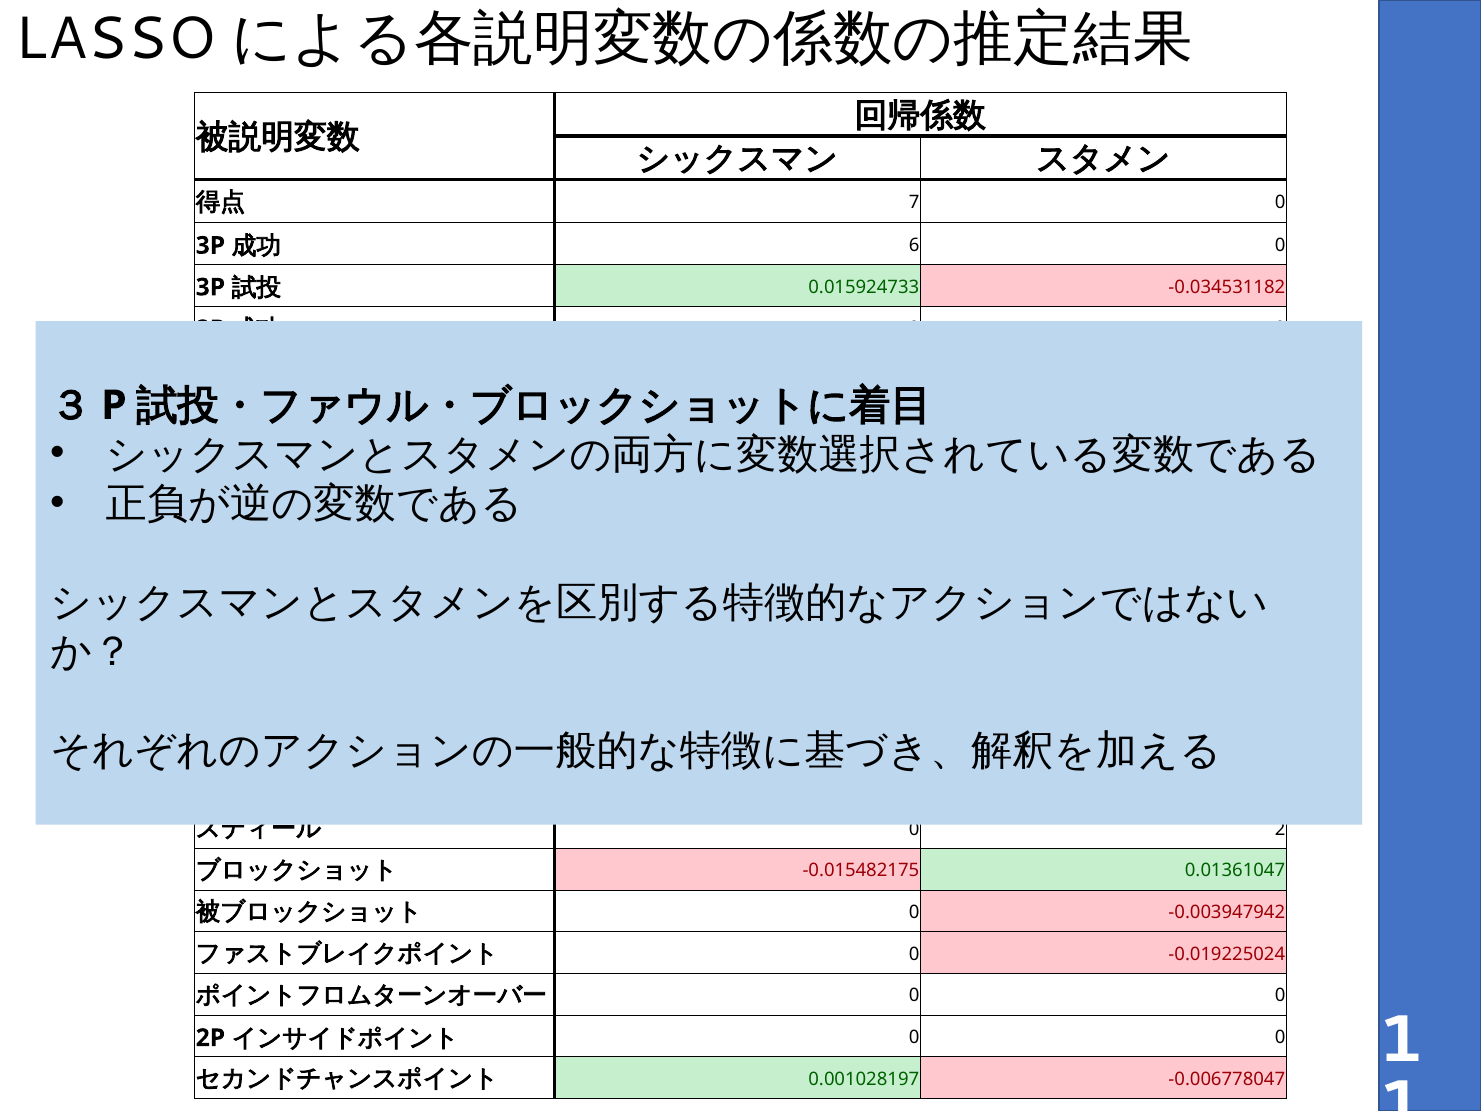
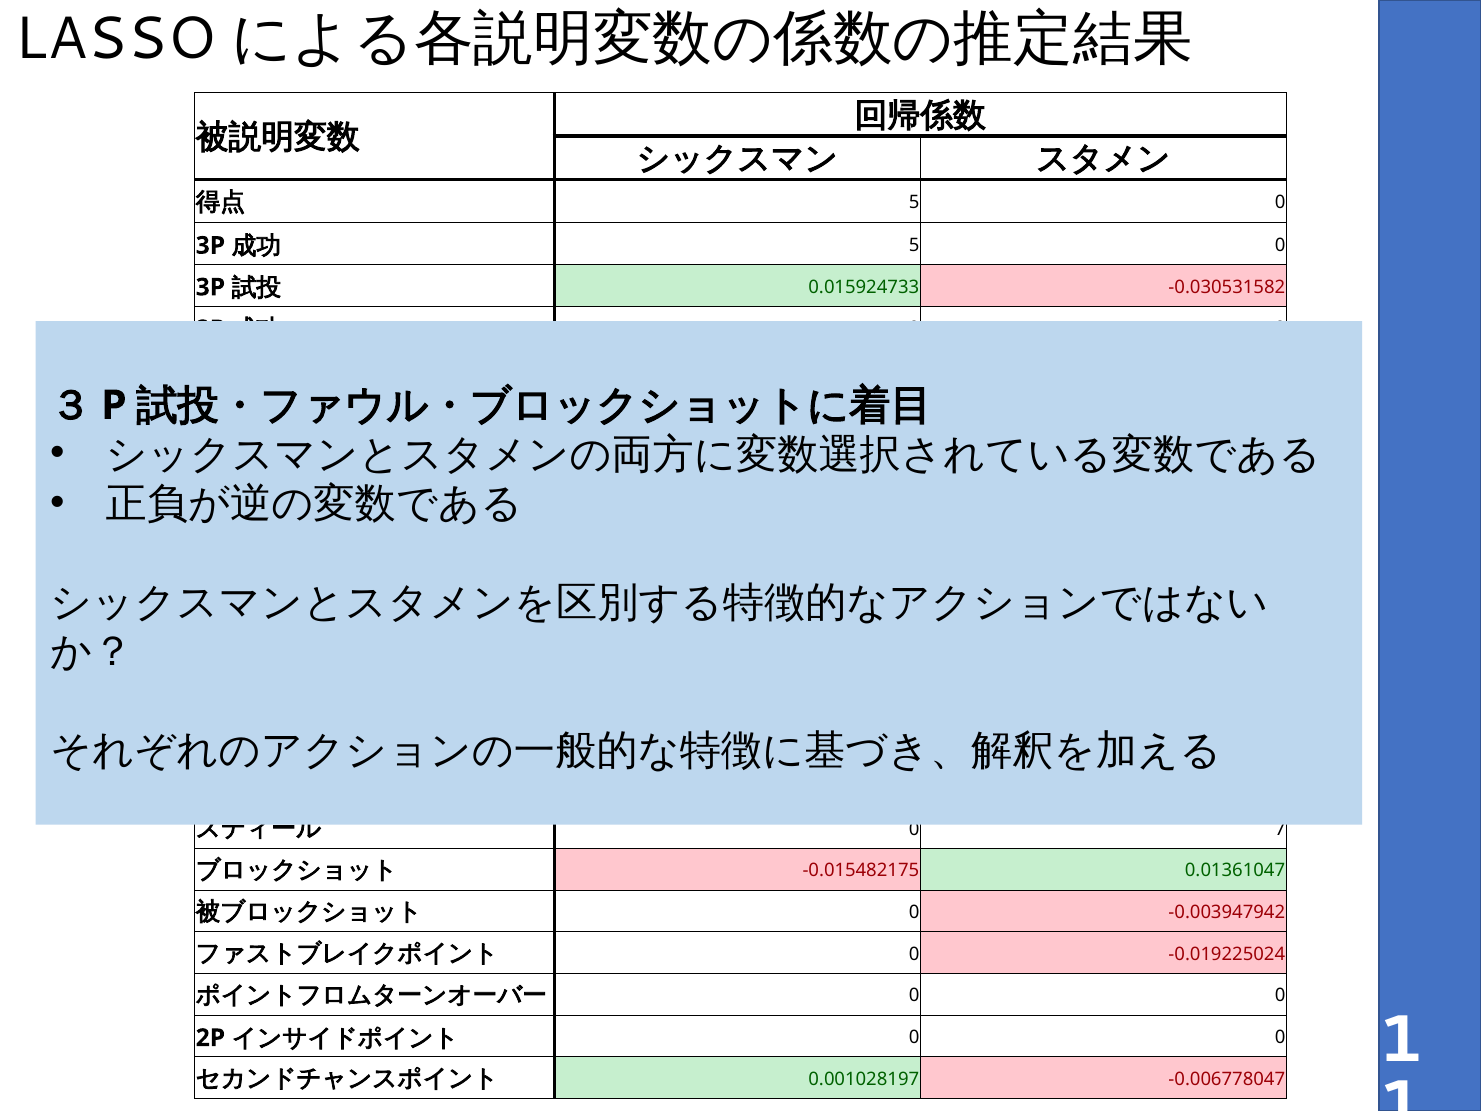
7: 7 -> 5 (914, 203)
6: 6 -> 5 (914, 245)
-0.034531182: -0.034531182 -> -0.030531582 (1227, 287)
2: 2 -> 7 (1280, 829)
